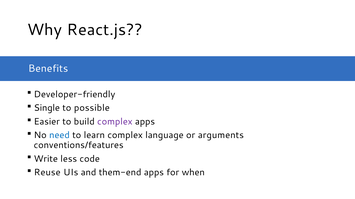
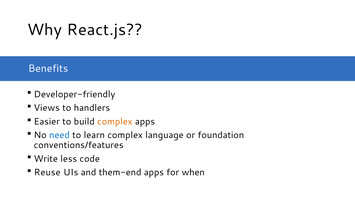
Single: Single -> Views (47, 108)
possible: possible -> handlers (92, 108)
complex colour: purple -> orange (115, 122)
arguments: arguments -> foundation (221, 136)
